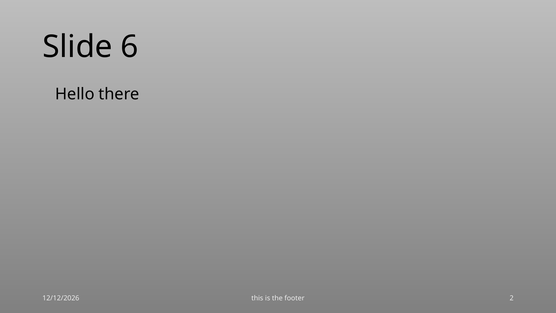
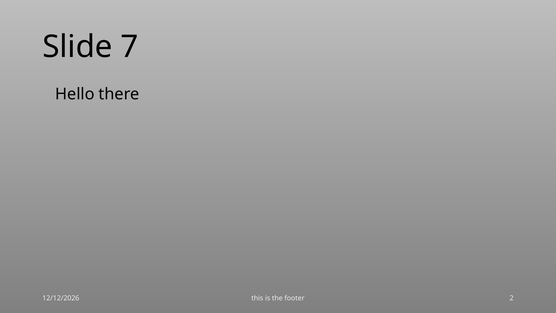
6: 6 -> 7 (130, 47)
